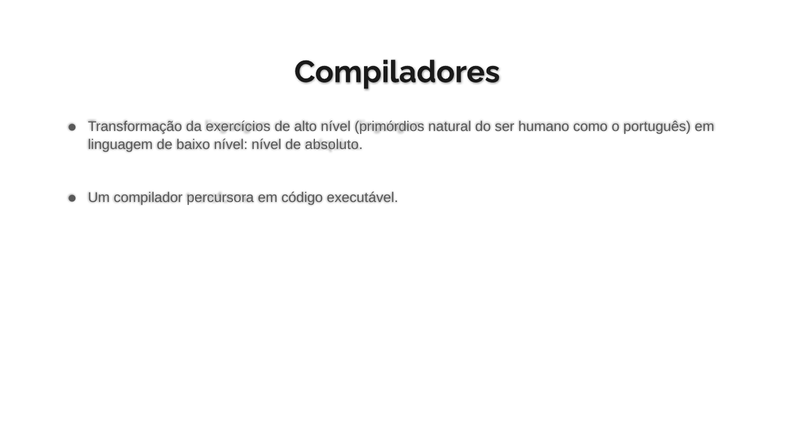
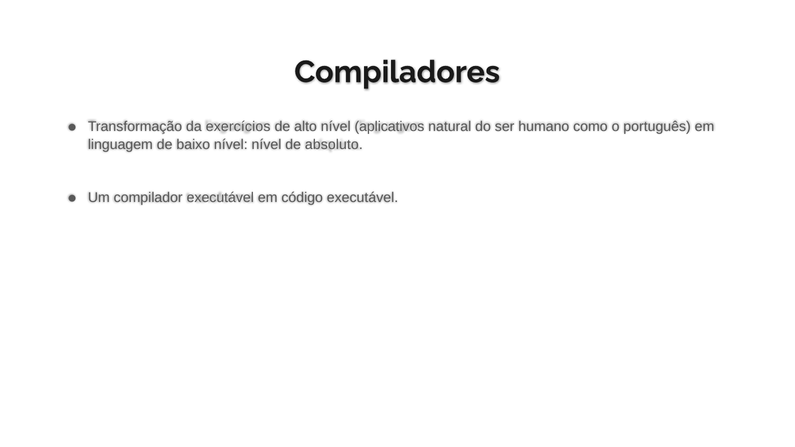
primórdios: primórdios -> aplicativos (389, 126)
compilador percursora: percursora -> executável (220, 197)
